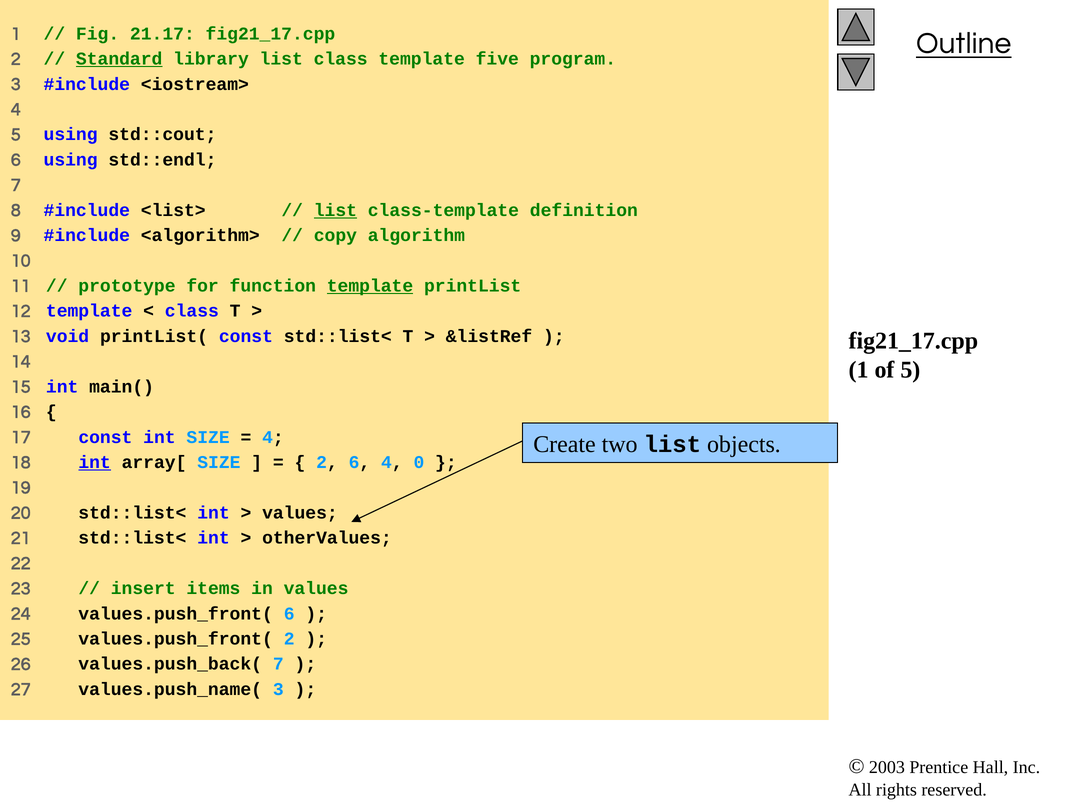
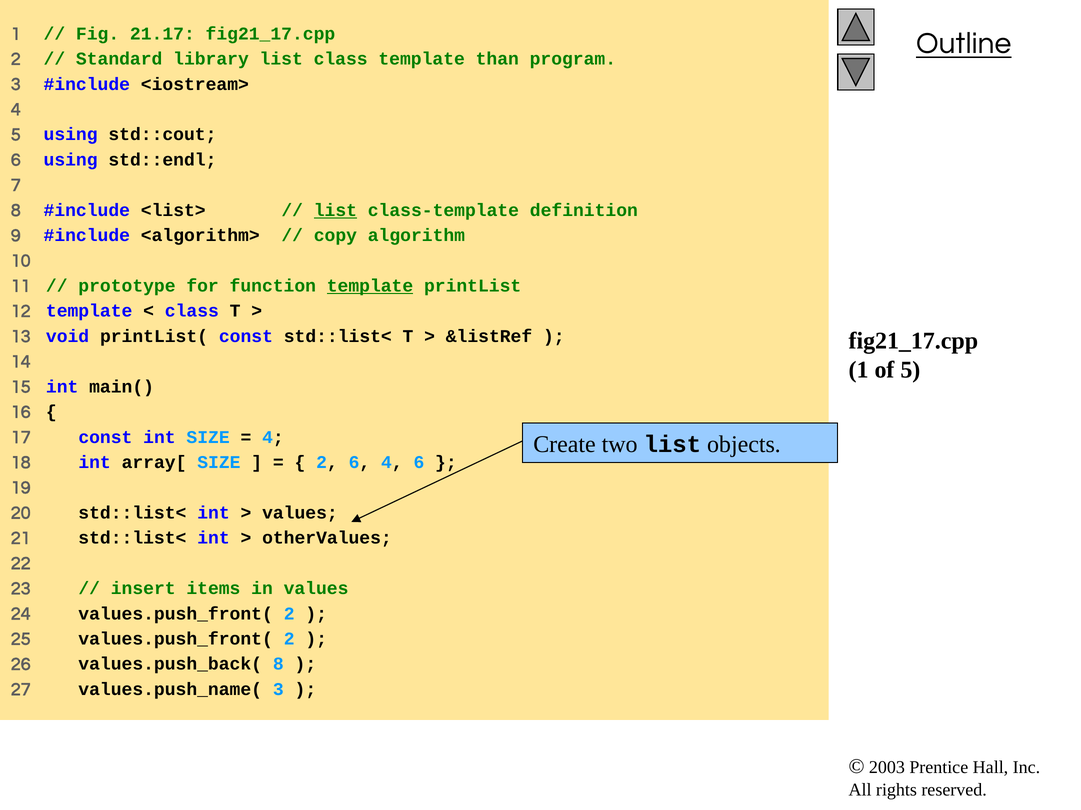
Standard underline: present -> none (119, 59)
five: five -> than (497, 59)
int underline: present -> none (95, 463)
4 0: 0 -> 6 (419, 463)
24 values.push_front( 6: 6 -> 2 (289, 614)
values.push_back( 7: 7 -> 8 (278, 665)
